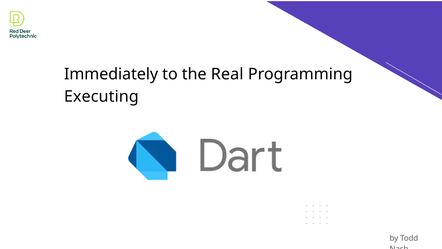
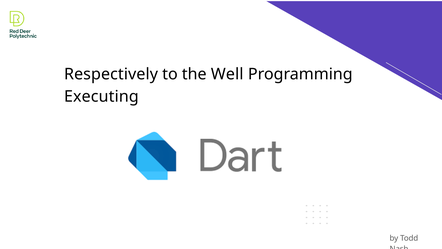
Immediately: Immediately -> Respectively (111, 74)
Real: Real -> Well (227, 74)
